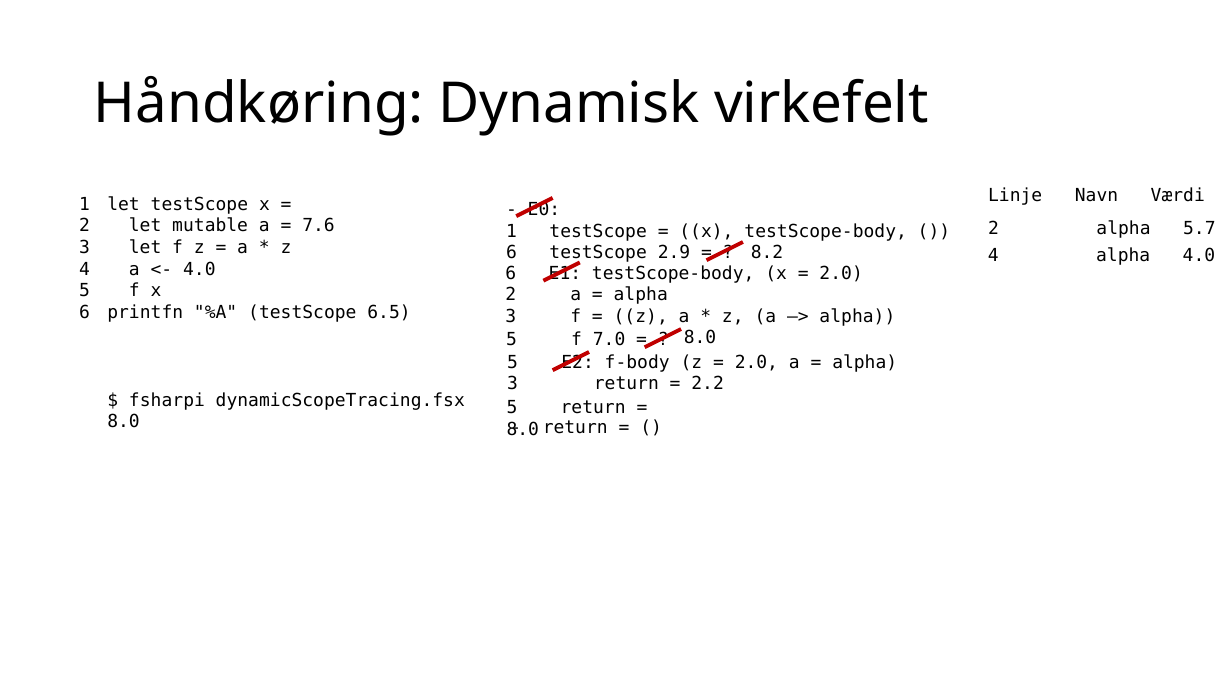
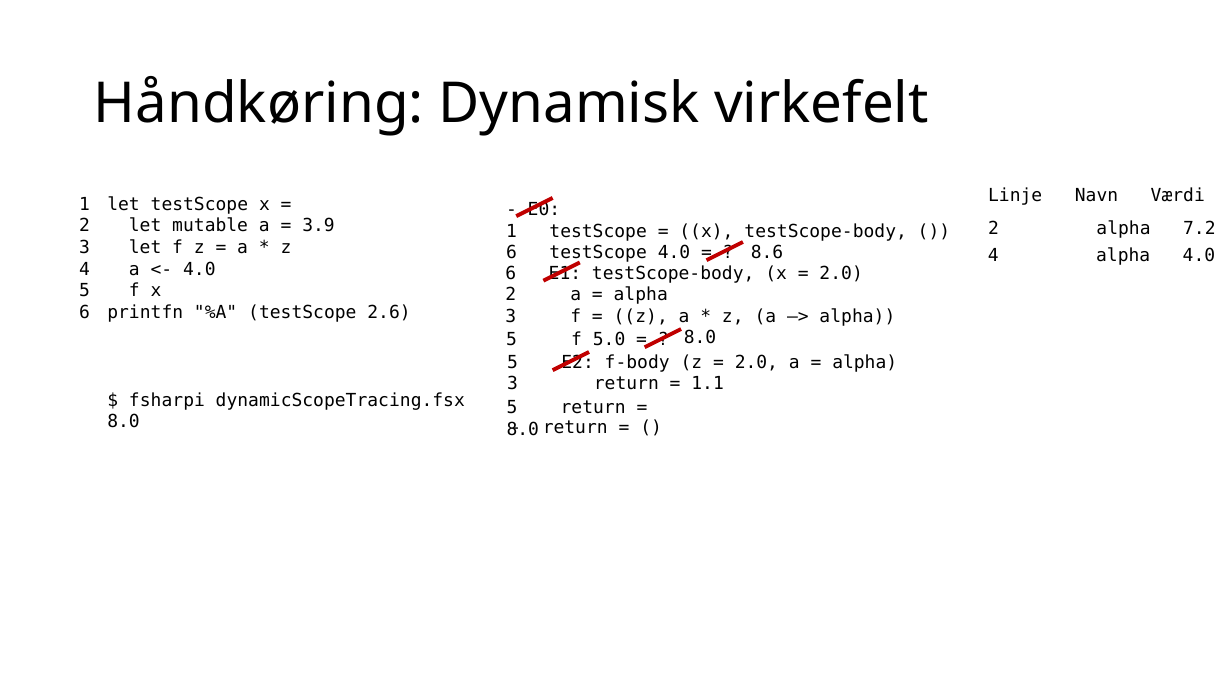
7.6: 7.6 -> 3.9 (319, 226)
5.7: 5.7 -> 7.2 (1199, 228)
testScope 2.9: 2.9 -> 4.0 (674, 253)
8.2: 8.2 -> 8.6 (767, 253)
6.5: 6.5 -> 2.6 (389, 312)
7.0: 7.0 -> 5.0 (609, 339)
2.2: 2.2 -> 1.1 (708, 384)
